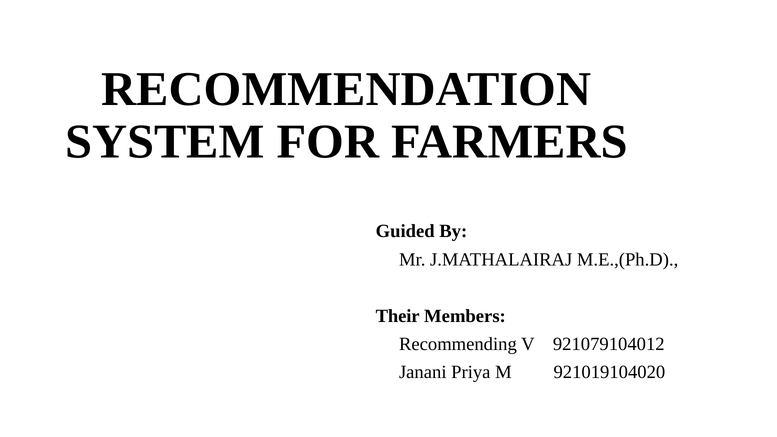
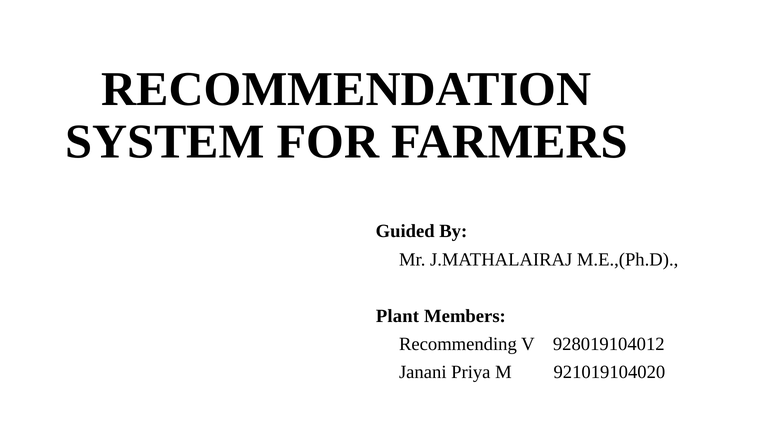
Their: Their -> Plant (398, 316)
921079104012: 921079104012 -> 928019104012 (609, 344)
